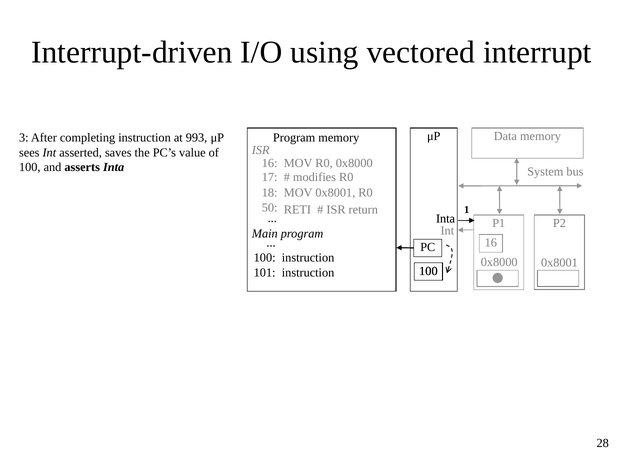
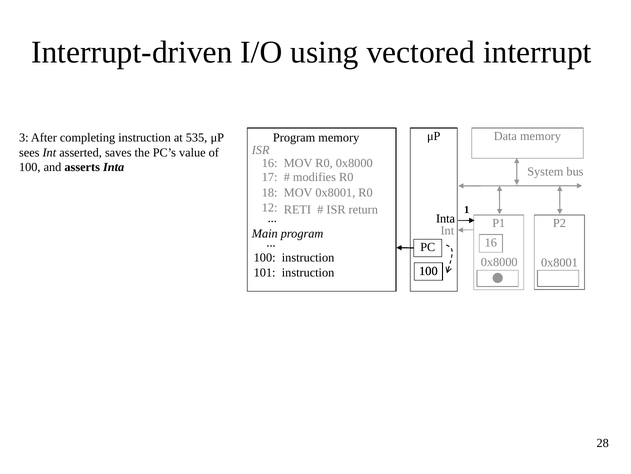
993: 993 -> 535 (197, 138)
50: 50 -> 12 (270, 208)
